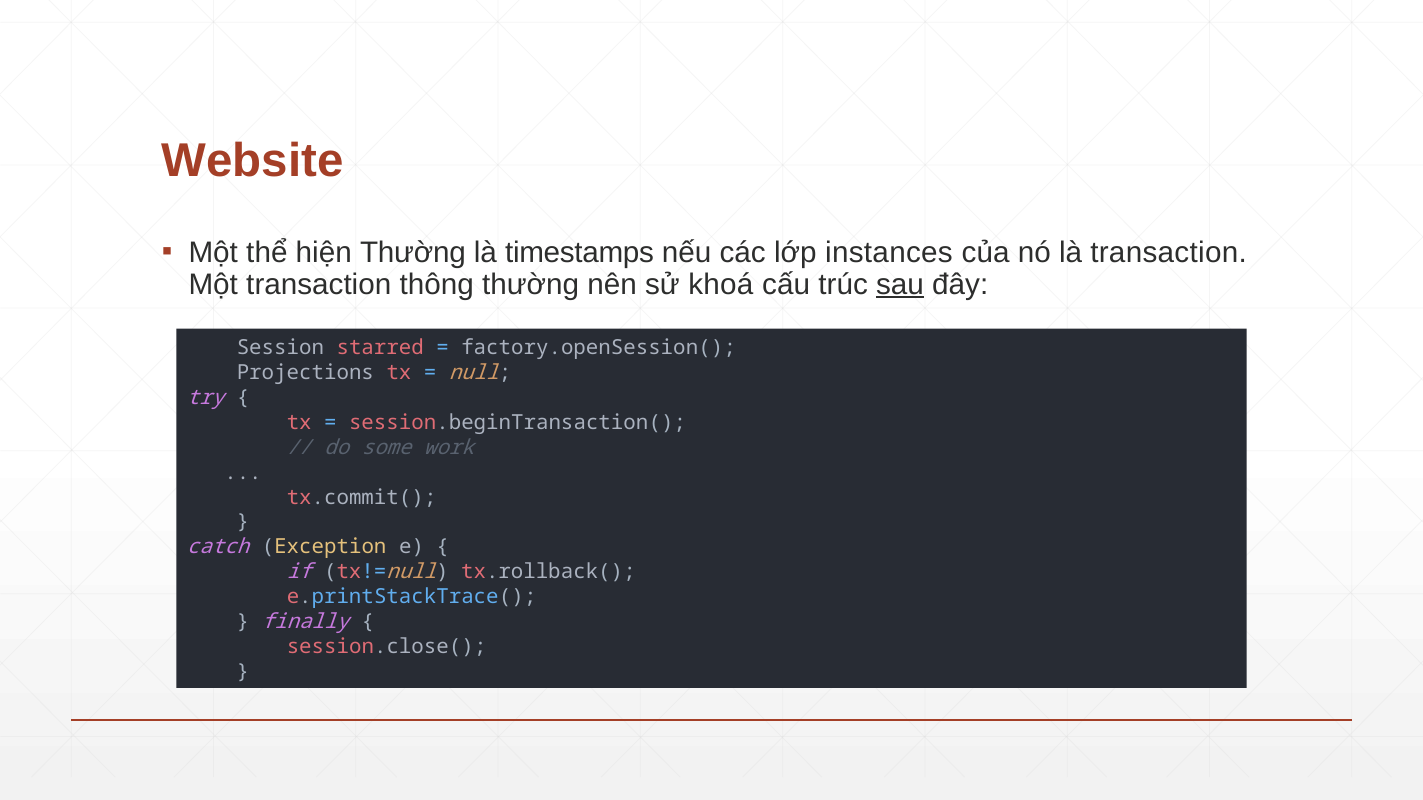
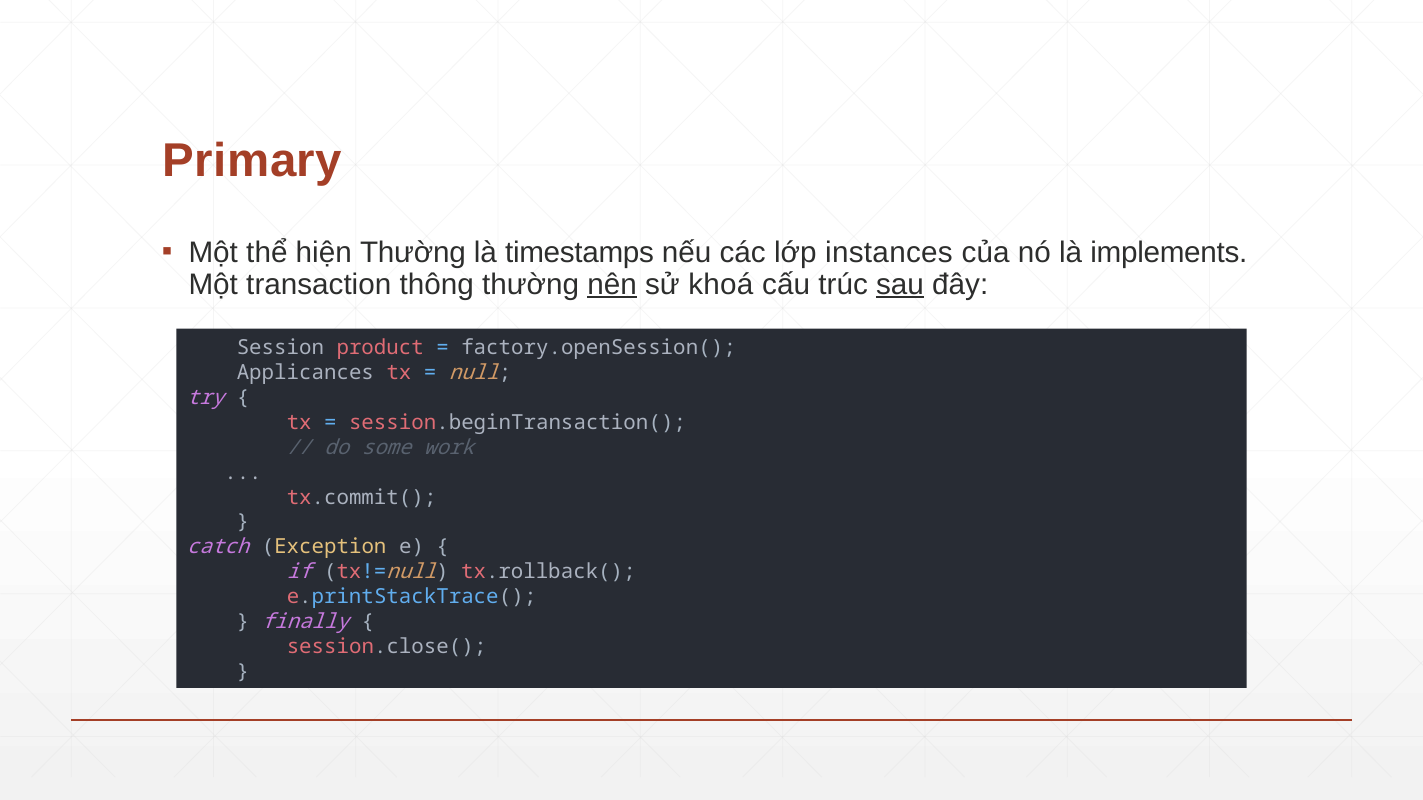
Website: Website -> Primary (253, 161)
là transaction: transaction -> implements (1169, 252)
nên underline: none -> present (612, 285)
starred: starred -> product (380, 348)
Projections: Projections -> Applicances (305, 373)
